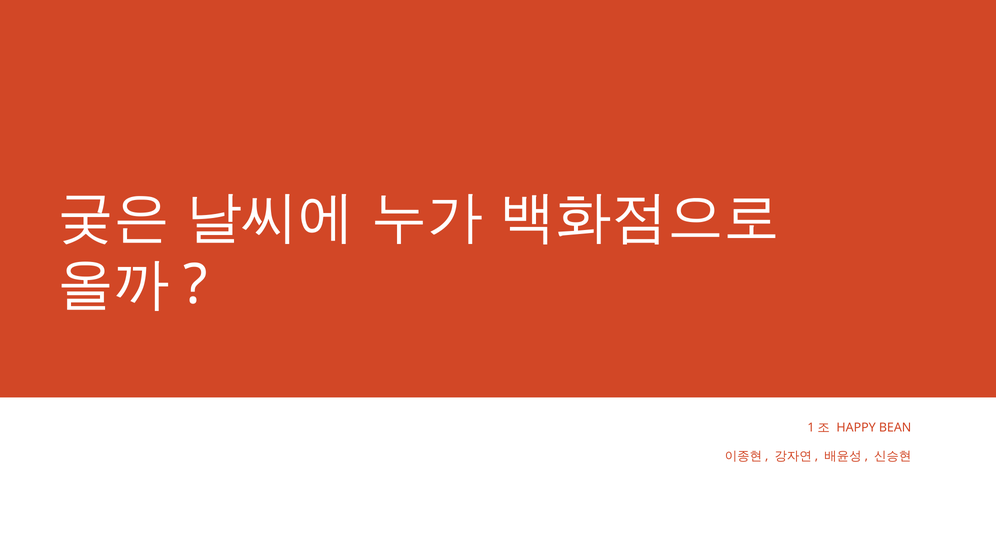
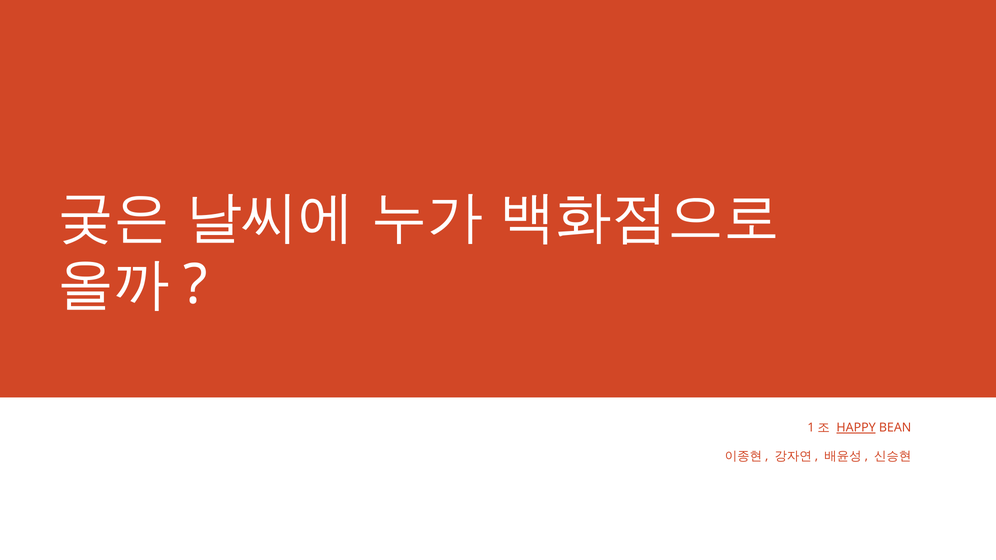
HAPPY underline: none -> present (856, 428)
